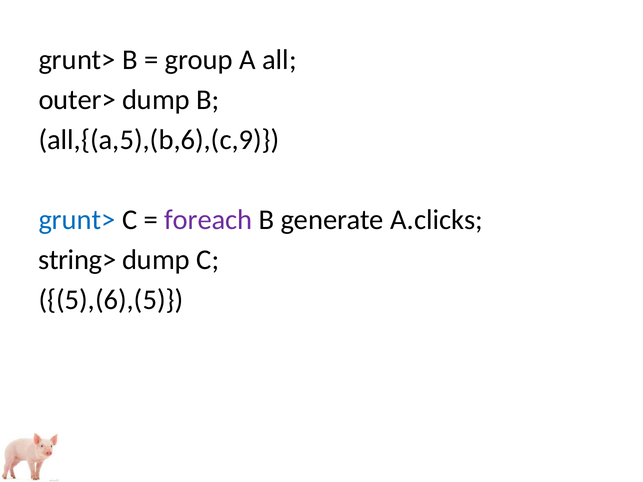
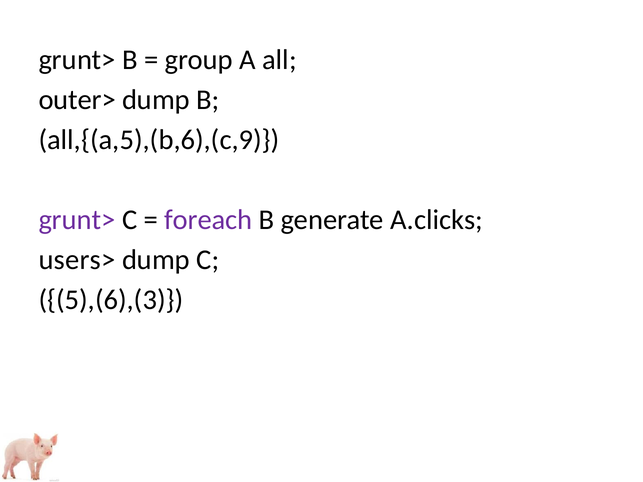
grunt> colour: blue -> purple (77, 220)
string>: string> -> users> (77, 260)
5),(6),(5: 5),(6),(5 -> 5),(6),(3 (111, 300)
